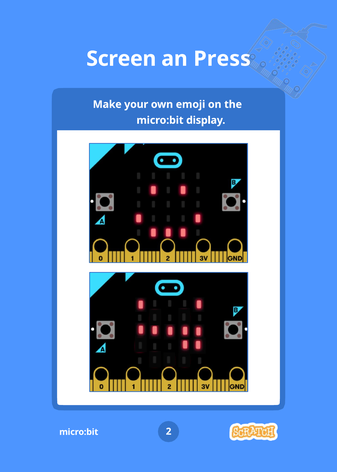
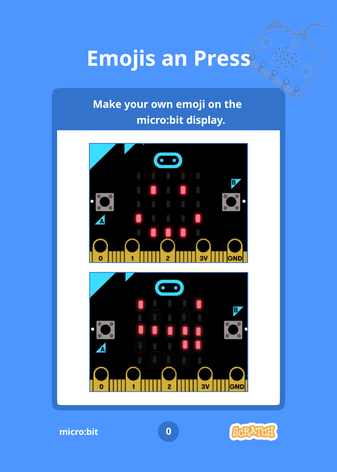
Screen: Screen -> Emojis (121, 59)
2: 2 -> 0 (169, 431)
